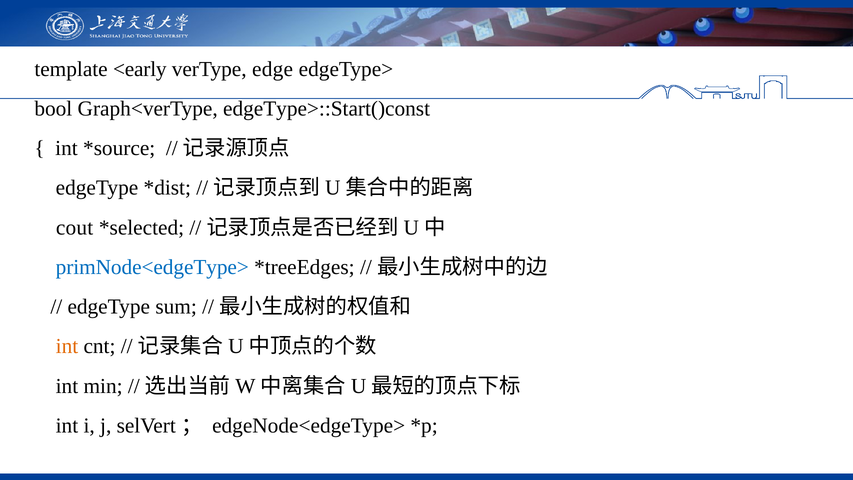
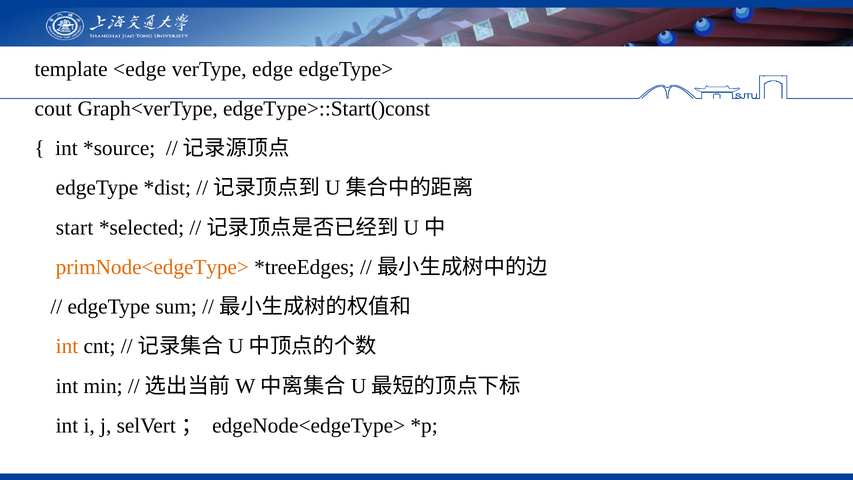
<early: <early -> <edge (140, 69)
bool: bool -> cout (53, 109)
cout: cout -> start (75, 227)
primNode<edgeType> colour: blue -> orange (152, 267)
